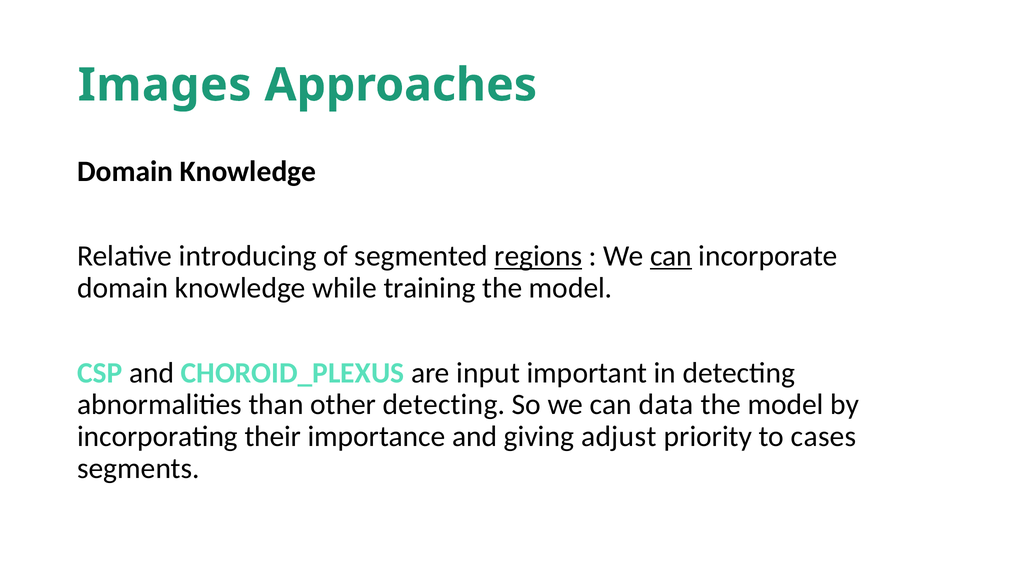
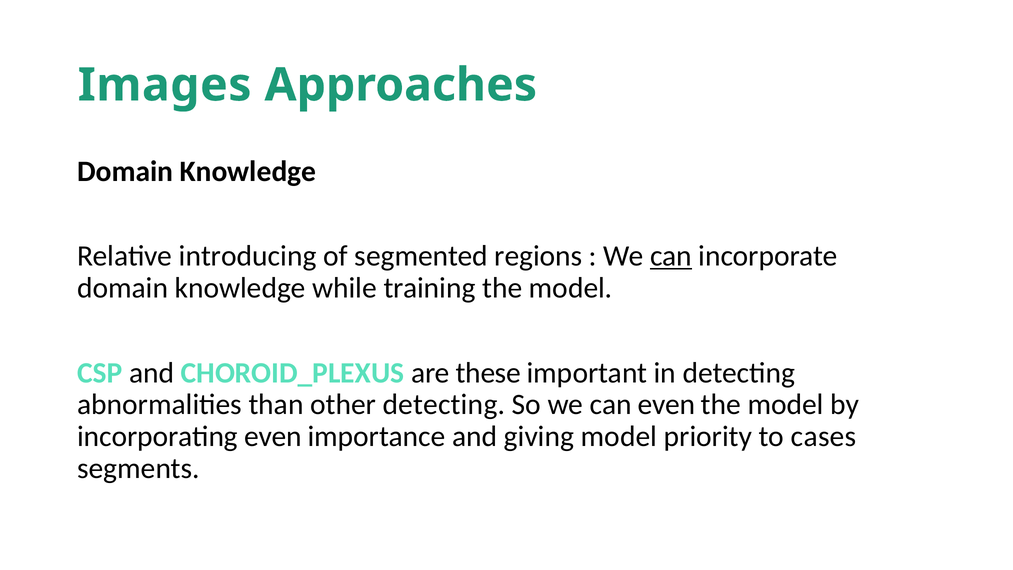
regions underline: present -> none (538, 256)
input: input -> these (488, 373)
can data: data -> even (666, 405)
incorporating their: their -> even (273, 436)
giving adjust: adjust -> model (619, 436)
